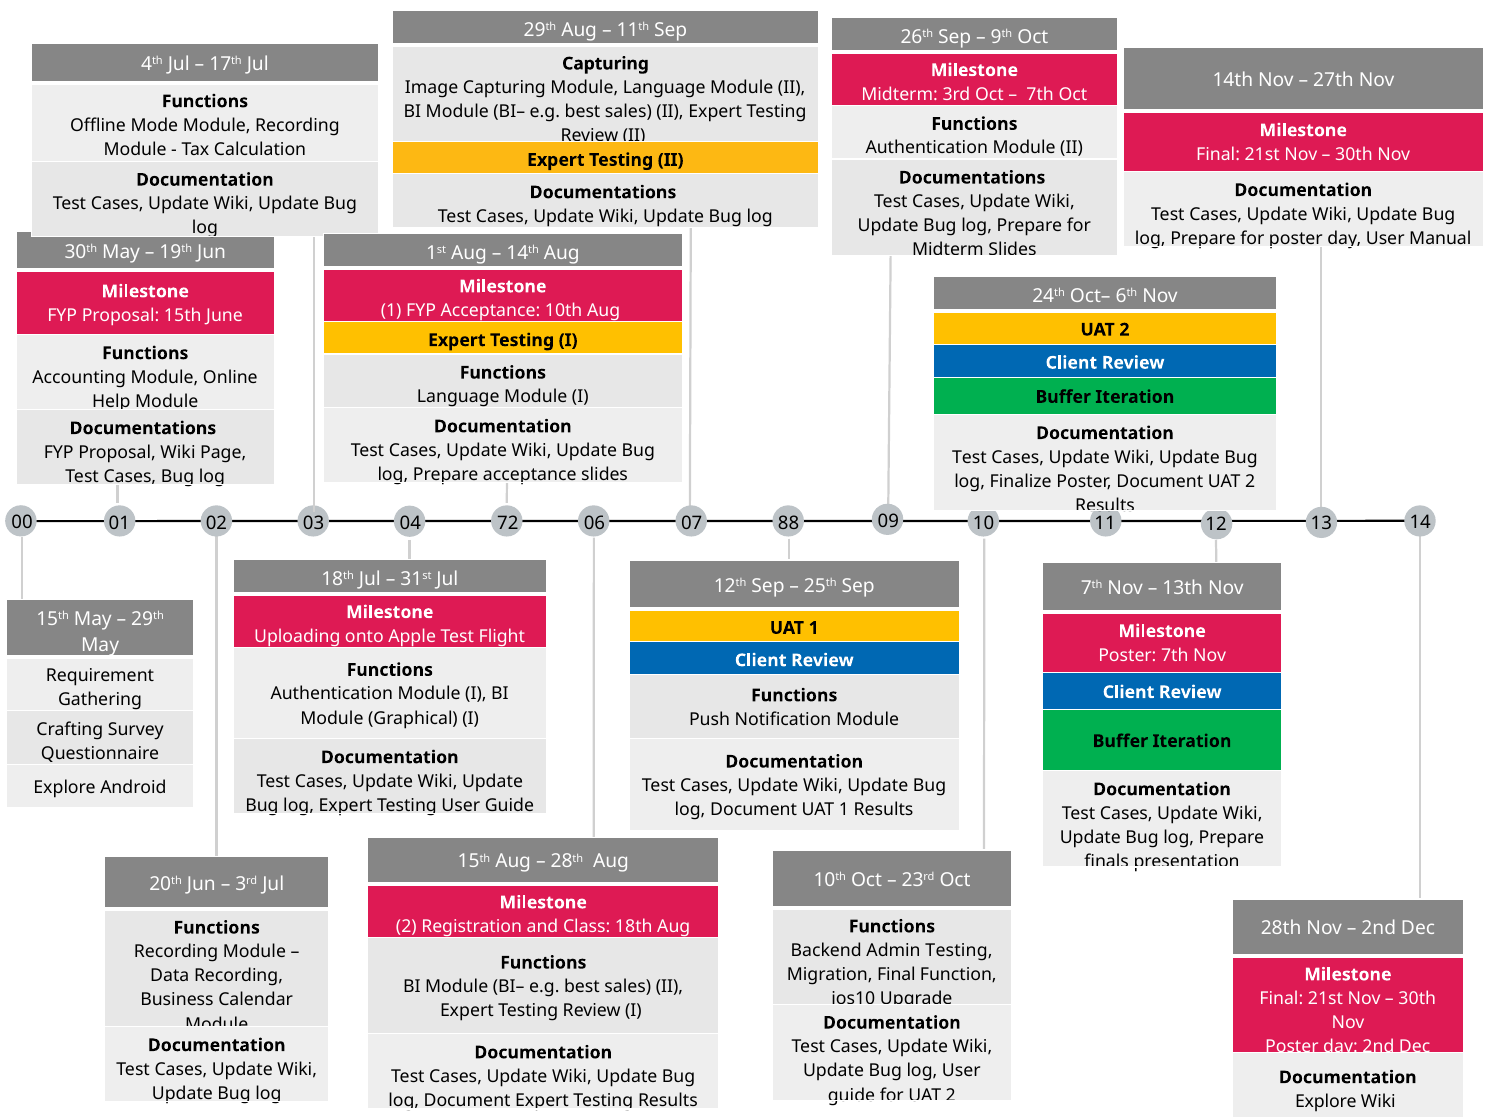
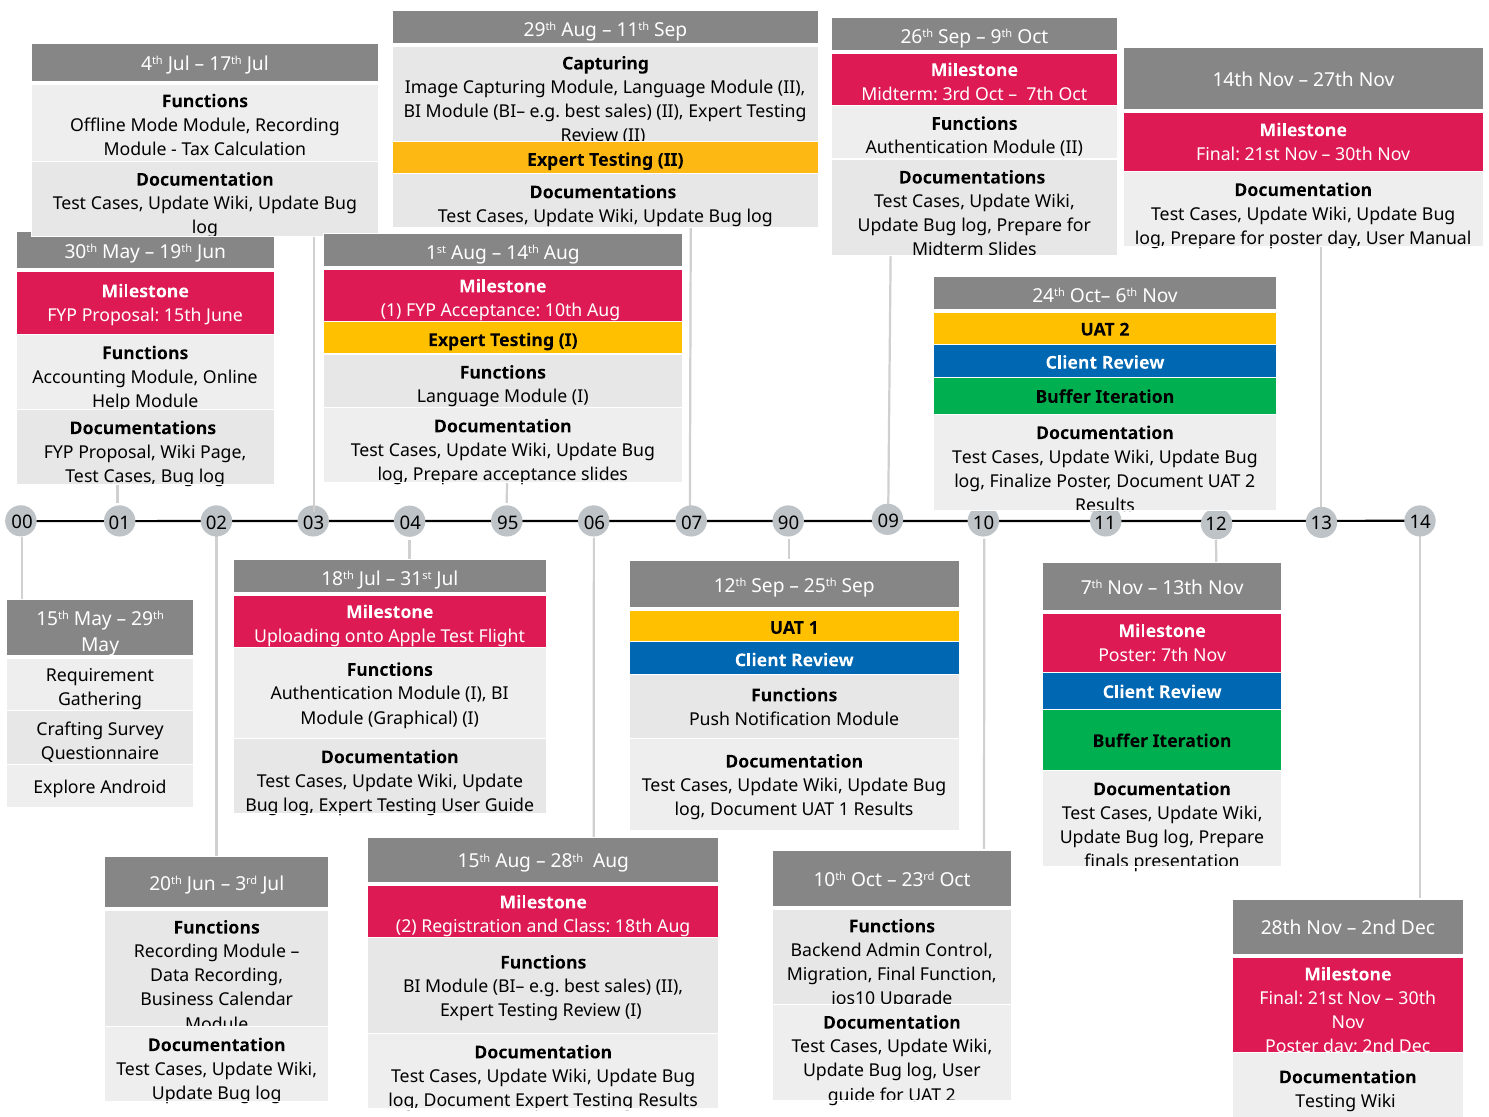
72: 72 -> 95 (508, 523)
88: 88 -> 90 (789, 523)
Admin Testing: Testing -> Control (959, 950)
Explore: Explore -> Testing (1326, 1101)
